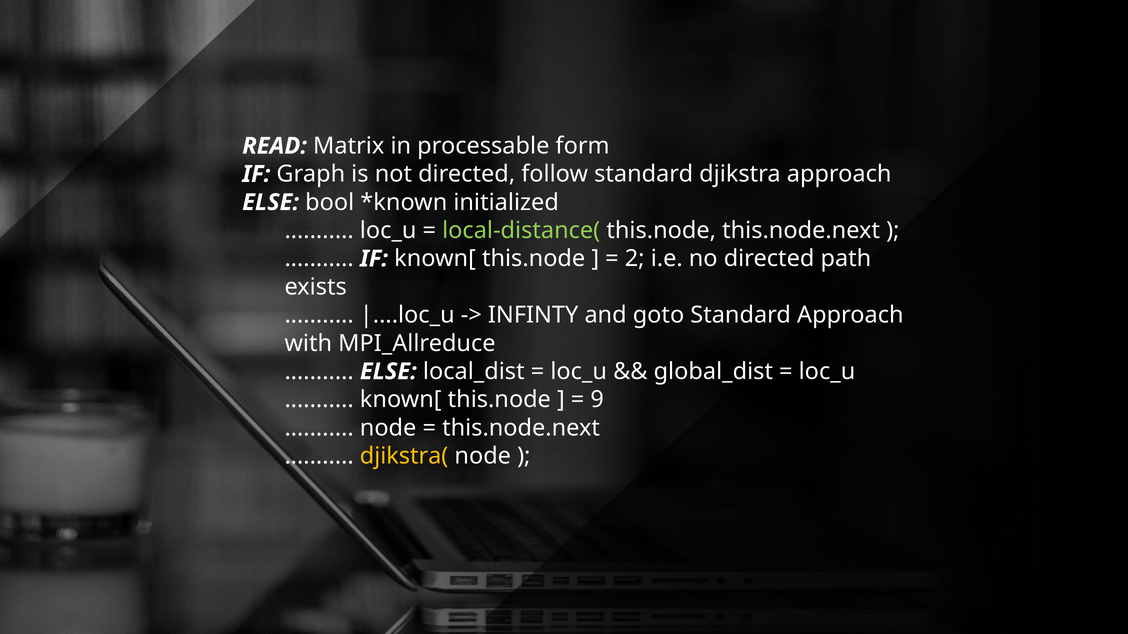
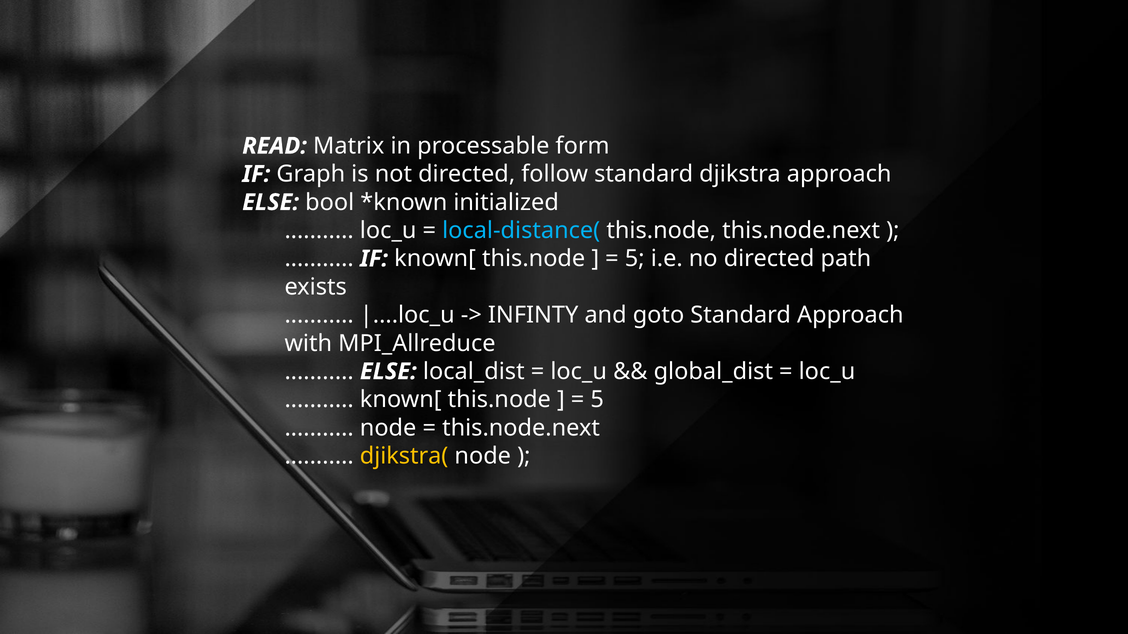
local-distance( colour: light green -> light blue (521, 231)
2: 2 -> 5 (635, 259)
9: 9 -> 5 (597, 400)
